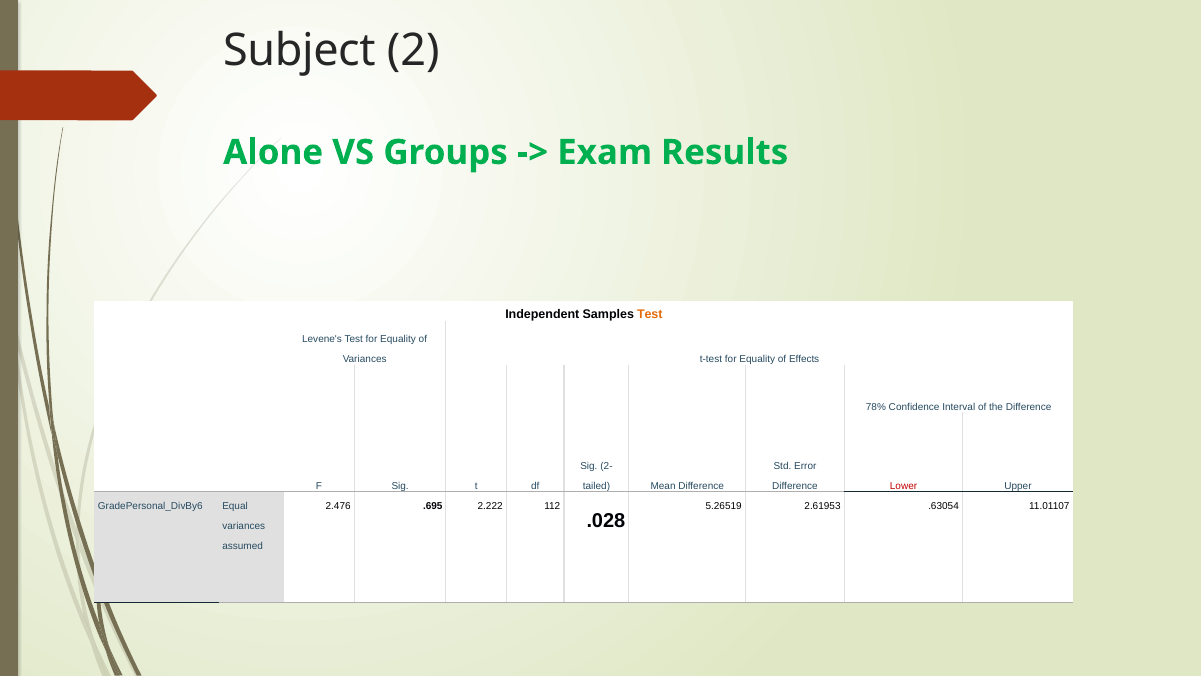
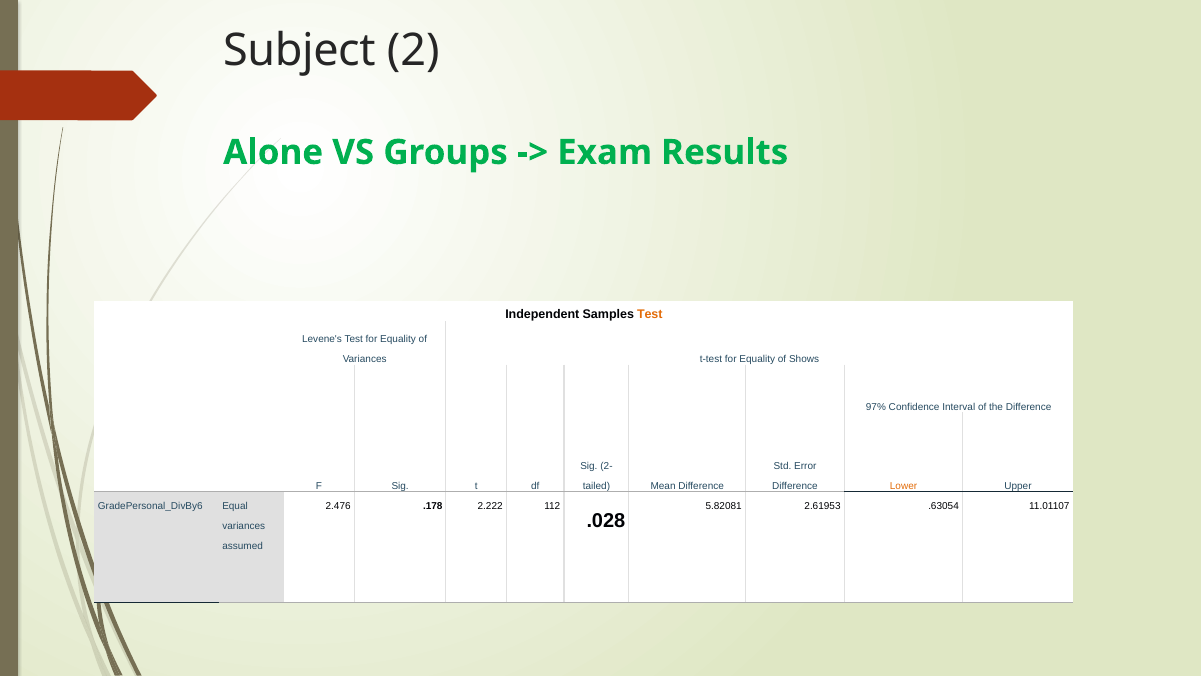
Effects: Effects -> Shows (804, 359)
78%: 78% -> 97% (876, 407)
Lower colour: red -> orange (904, 486)
.695: .695 -> .178 (433, 506)
5.26519: 5.26519 -> 5.82081 (724, 506)
